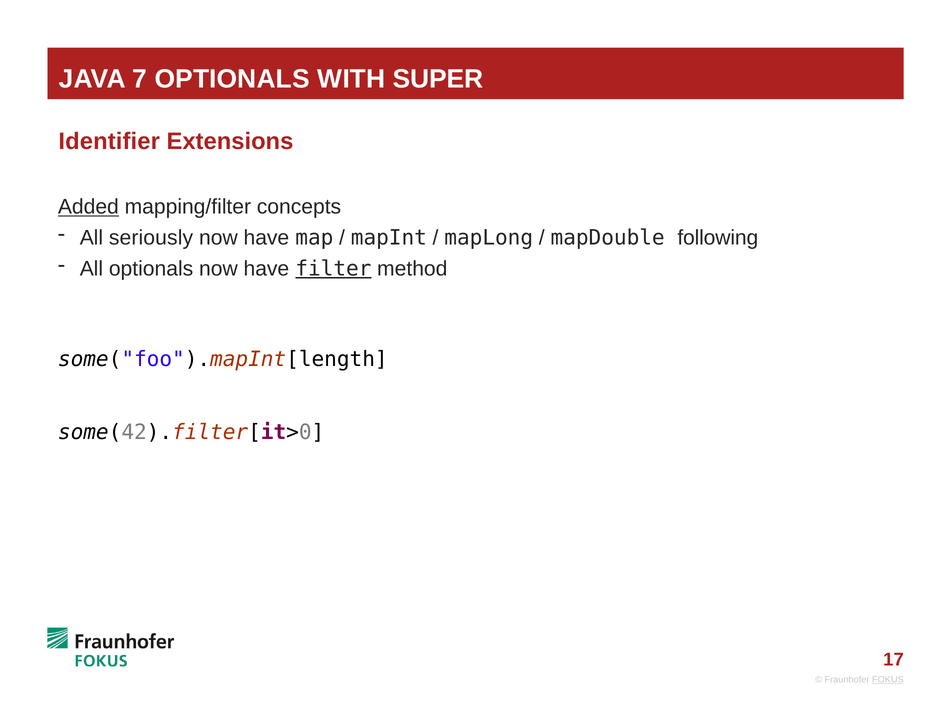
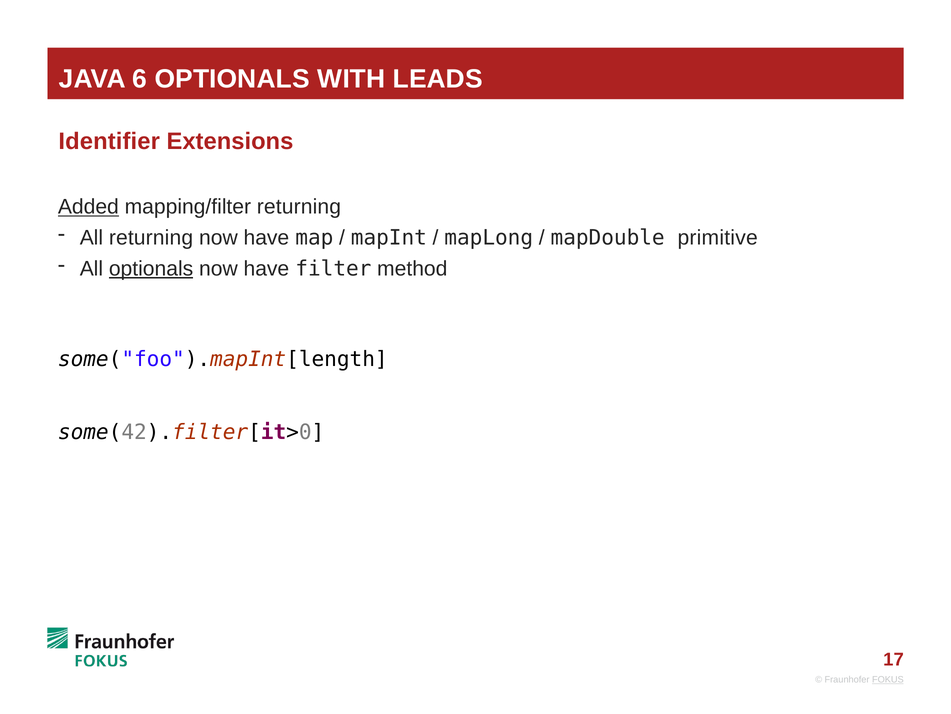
7: 7 -> 6 (140, 79)
SUPER: SUPER -> LEADS (438, 79)
mapping/filter concepts: concepts -> returning (299, 207)
All seriously: seriously -> returning (151, 238)
following: following -> primitive (718, 238)
optionals underline: none -> present (151, 268)
filter underline: present -> none (333, 268)
